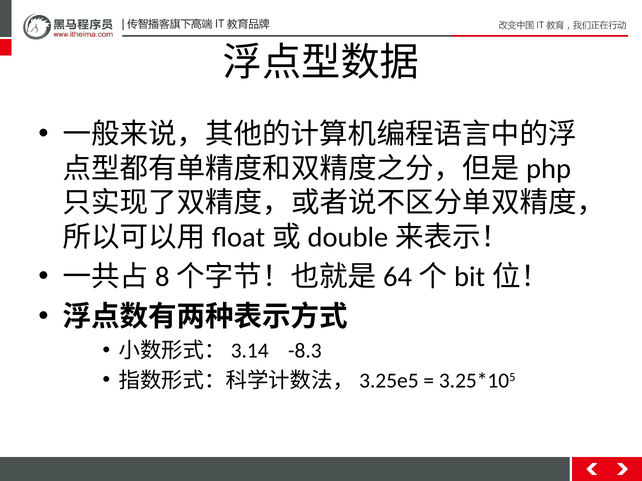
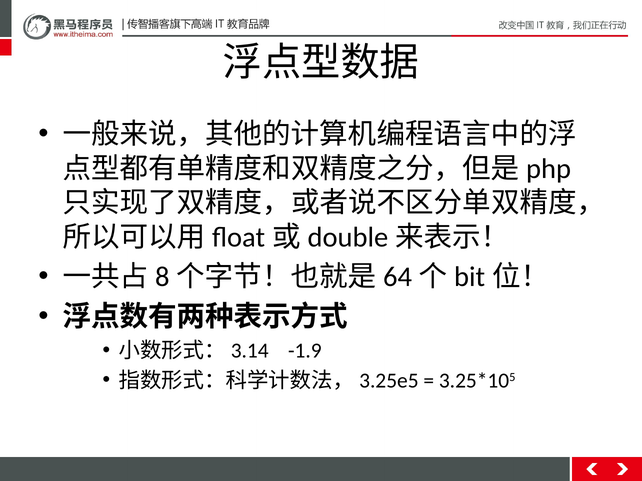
-8.3: -8.3 -> -1.9 (305, 351)
